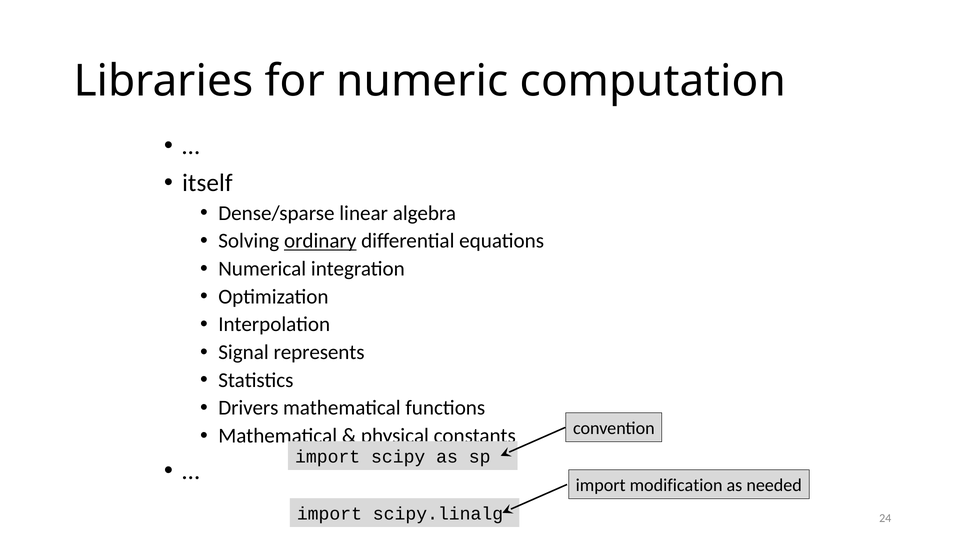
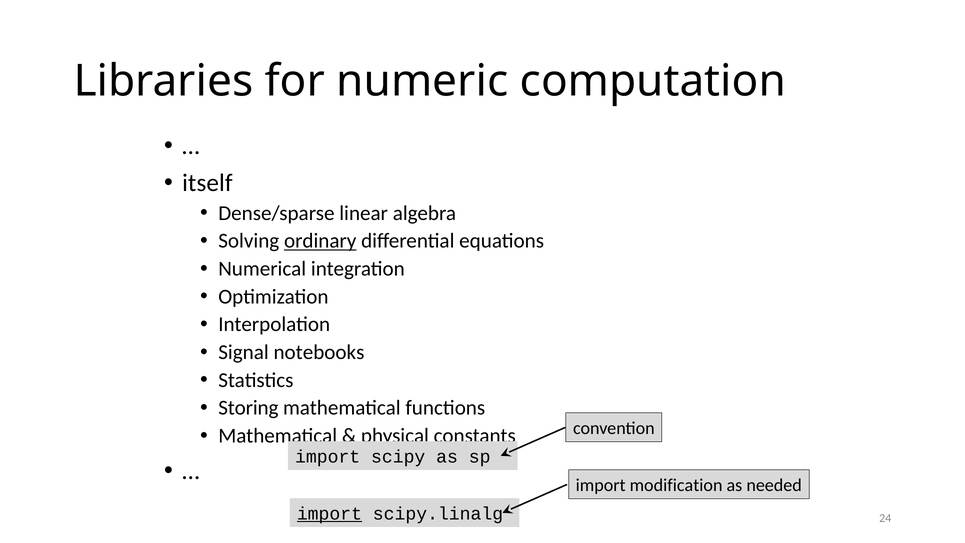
represents: represents -> notebooks (319, 352)
Drivers: Drivers -> Storing (248, 408)
import underline: none -> present (329, 514)
